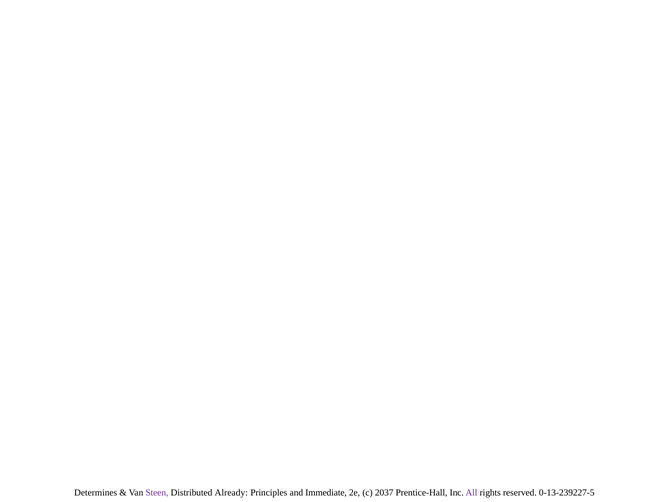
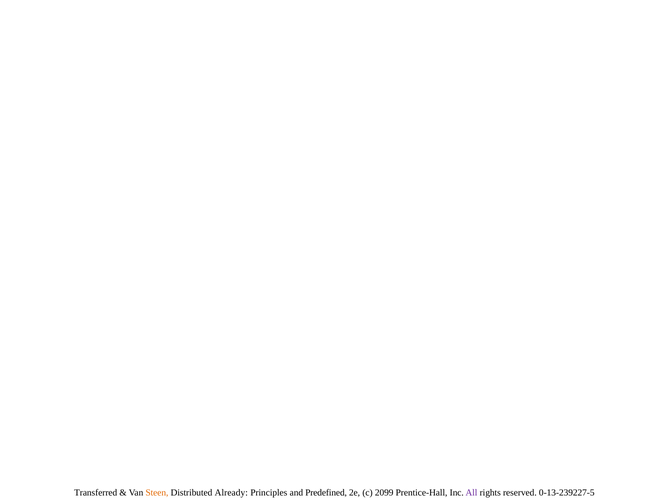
Determines: Determines -> Transferred (96, 492)
Steen colour: purple -> orange (157, 492)
Immediate: Immediate -> Predefined (326, 492)
2037: 2037 -> 2099 (384, 492)
